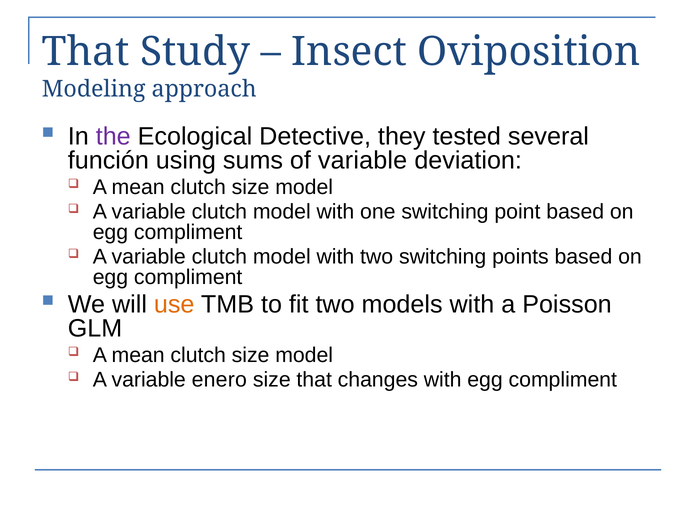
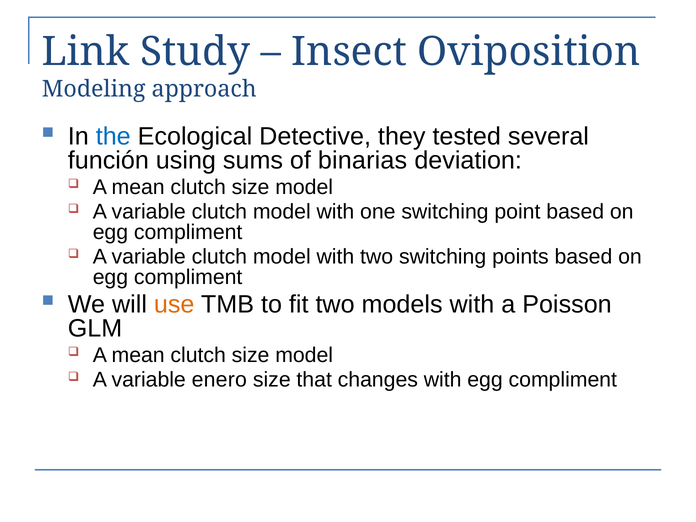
That: That -> Link (86, 52)
the colour: purple -> blue (113, 136)
of variable: variable -> binarias (363, 160)
